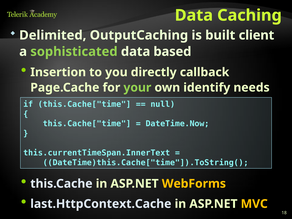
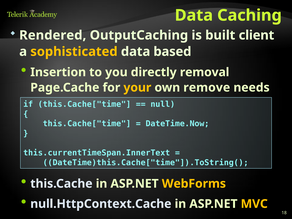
Delimited: Delimited -> Rendered (53, 35)
sophisticated colour: light green -> yellow (74, 52)
callback: callback -> removal (205, 72)
your colour: light green -> yellow (137, 88)
identify: identify -> remove (207, 88)
last.HttpContext.Cache: last.HttpContext.Cache -> null.HttpContext.Cache (101, 204)
